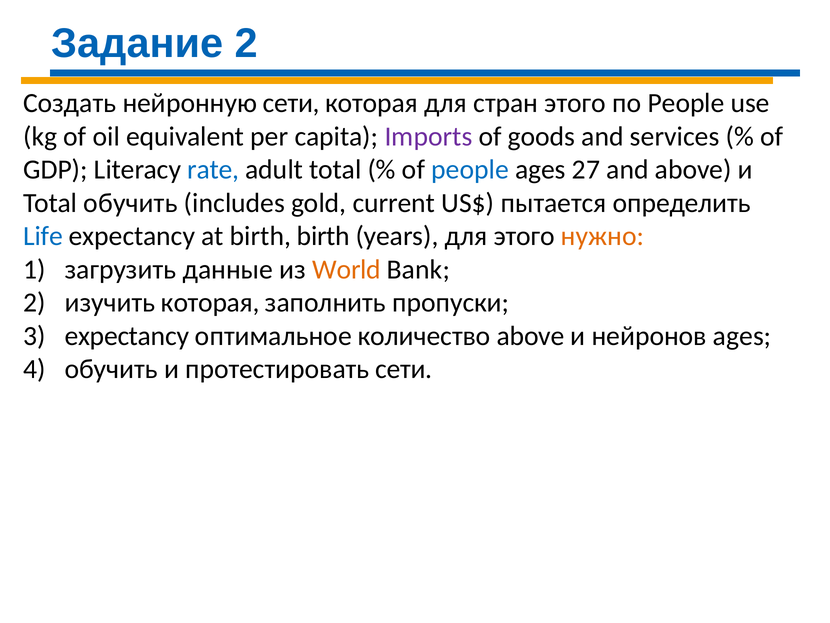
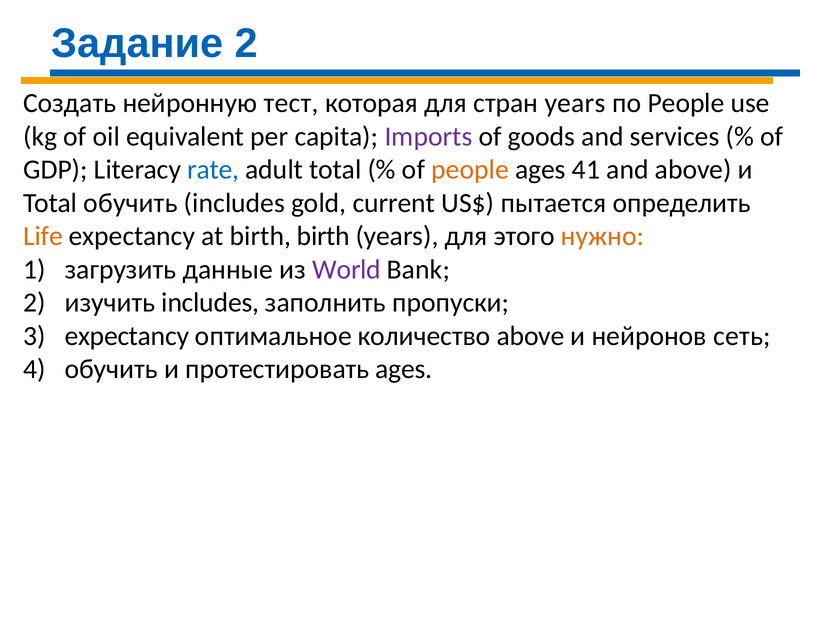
нейронную сети: сети -> тест (291, 103)
стран этого: этого -> years (575, 103)
people colour: blue -> orange (470, 170)
27: 27 -> 41 (586, 170)
Life colour: blue -> orange (43, 236)
World colour: orange -> purple (347, 269)
изучить которая: которая -> includes (210, 302)
нейронов ages: ages -> сеть (742, 336)
протестировать сети: сети -> ages (404, 369)
